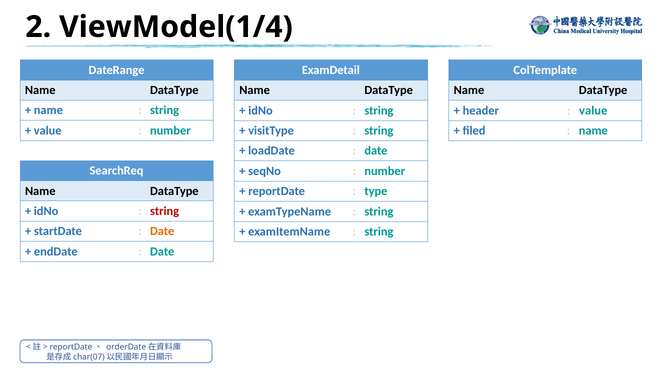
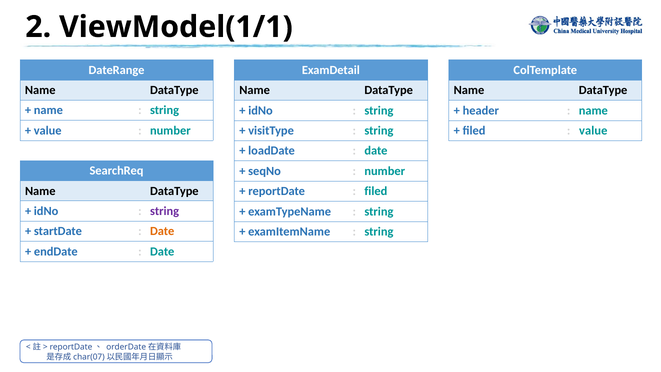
ViewModel(1/4: ViewModel(1/4 -> ViewModel(1/1 (176, 27)
value: value -> name (593, 110)
name: name -> value (593, 131)
type: type -> filed (376, 191)
string colour: red -> purple (165, 211)
